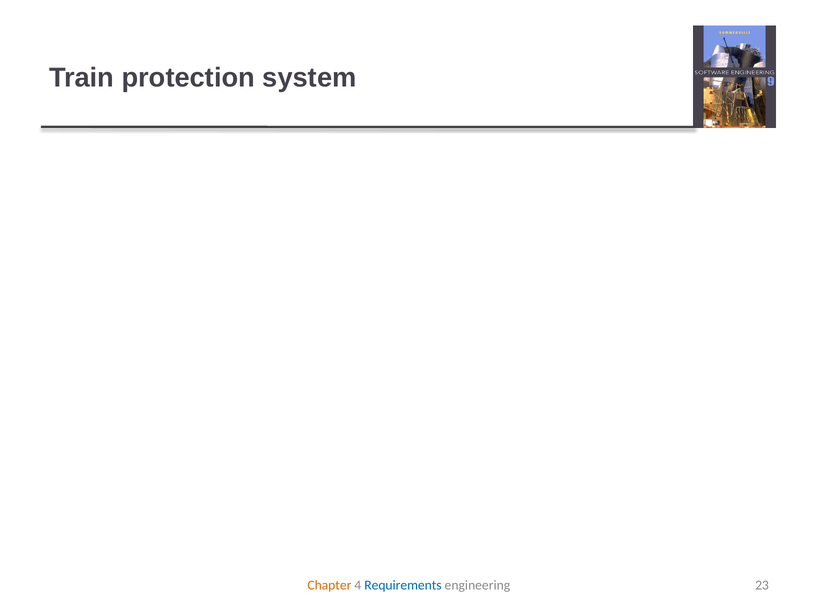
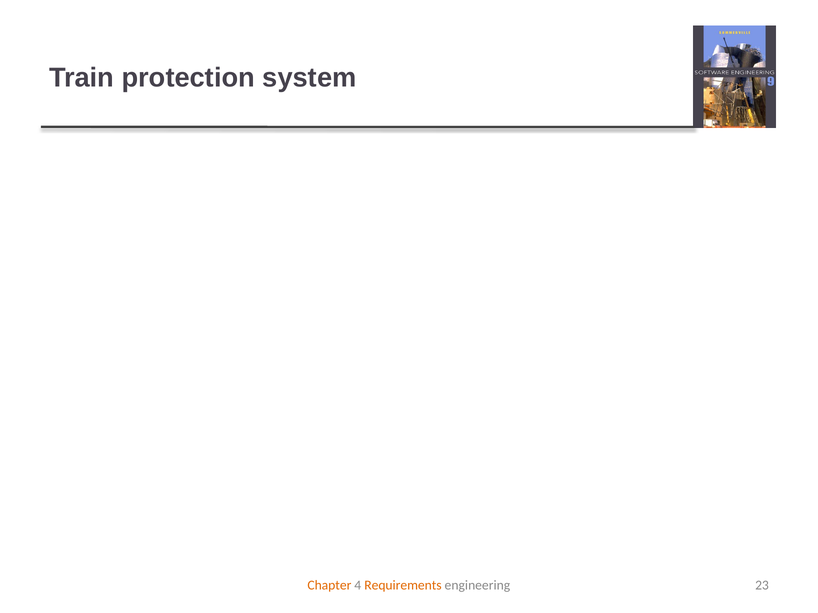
Requirements colour: blue -> orange (403, 586)
